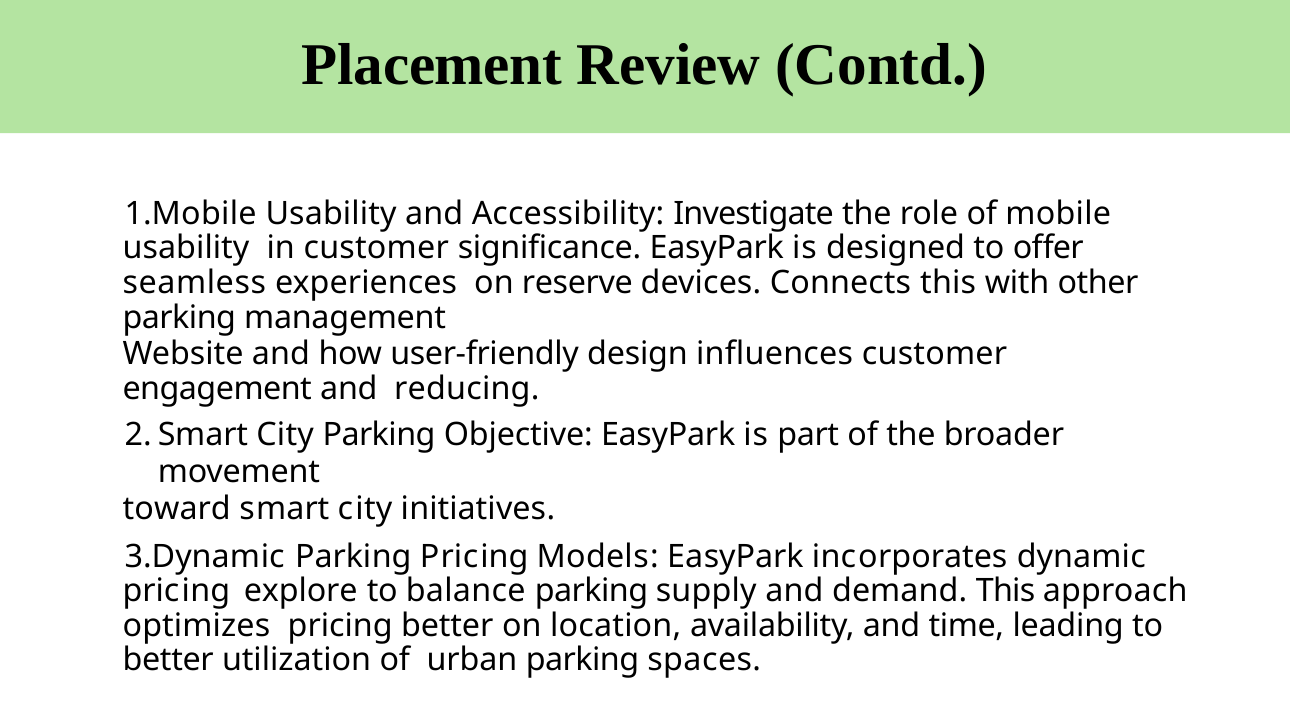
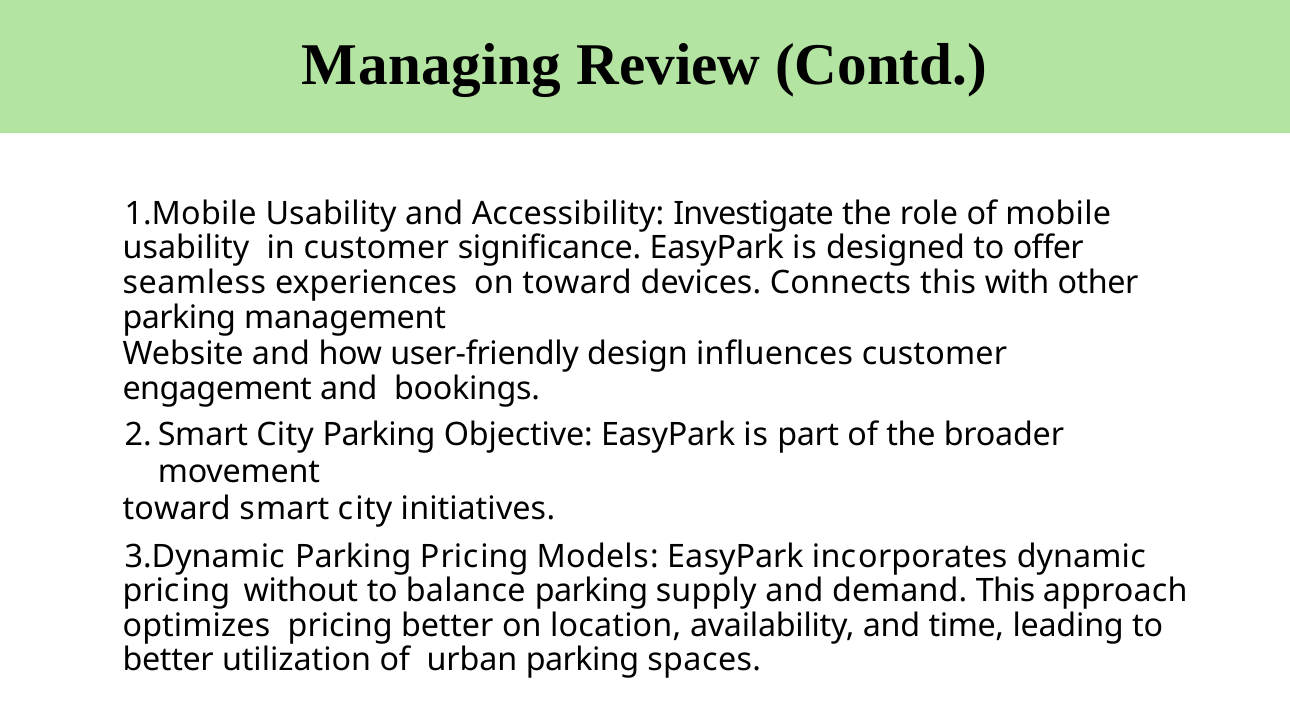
Placement: Placement -> Managing (432, 65)
on reserve: reserve -> toward (577, 283)
reducing: reducing -> bookings (467, 388)
explore: explore -> without (301, 591)
